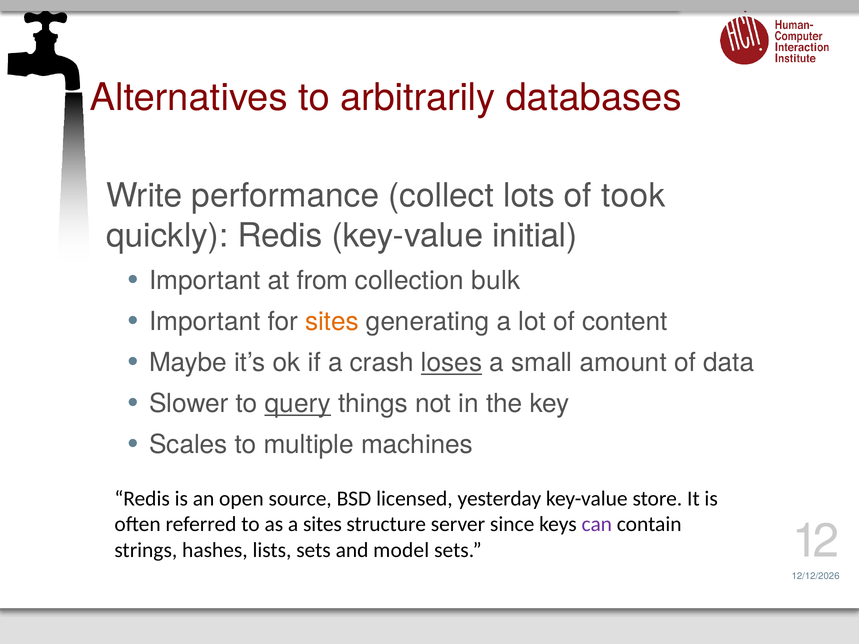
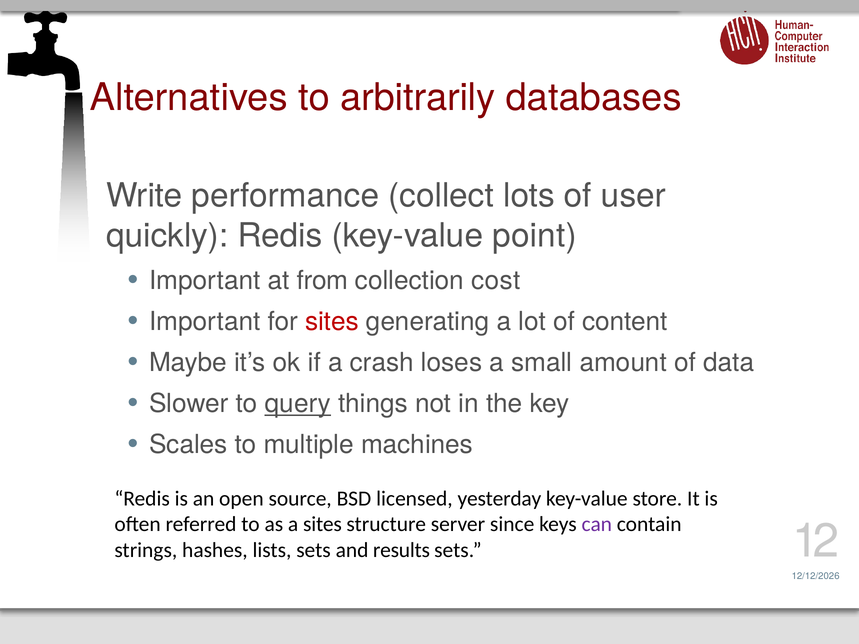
took: took -> user (633, 196)
initial: initial -> point (535, 236)
bulk: bulk -> cost (496, 281)
sites colour: orange -> red (332, 322)
loses underline: present -> none (452, 363)
model: model -> results (401, 550)
